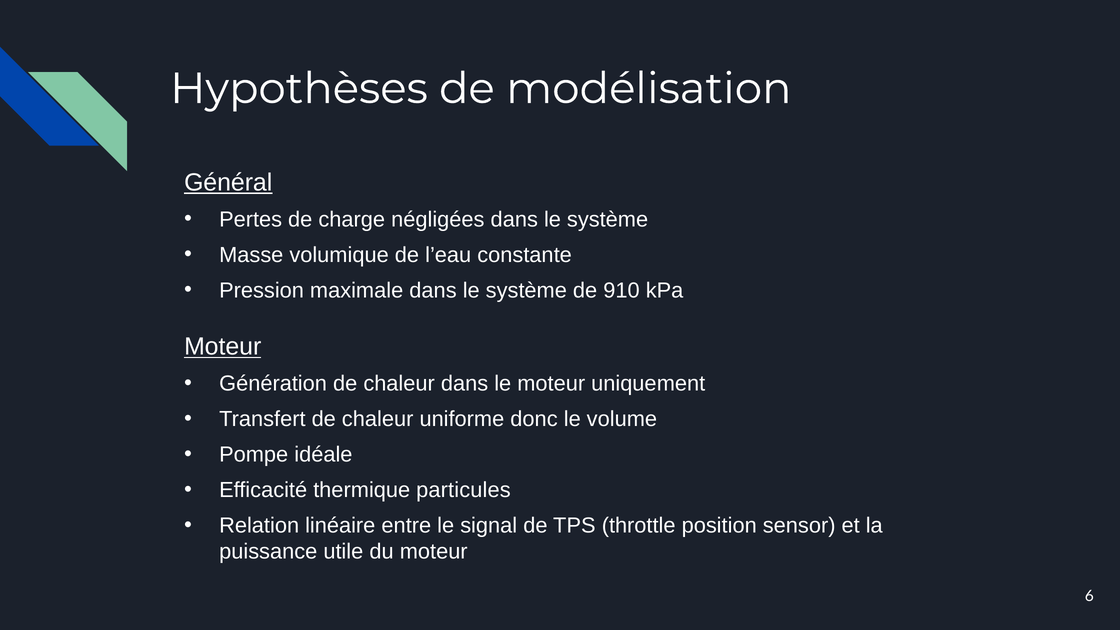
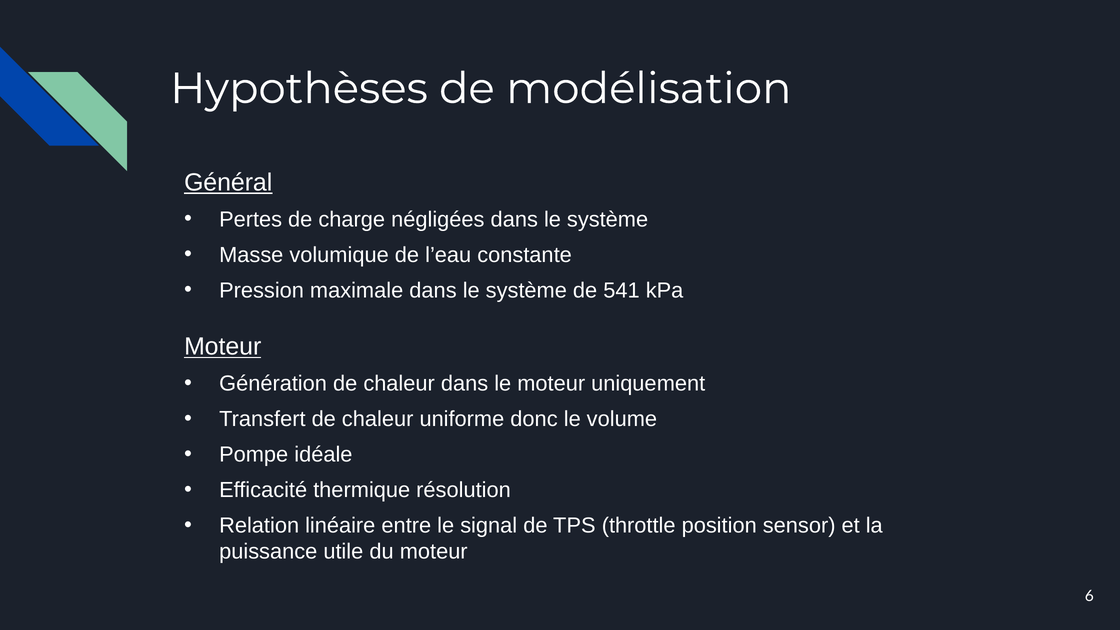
910: 910 -> 541 (621, 290)
particules: particules -> résolution (464, 490)
